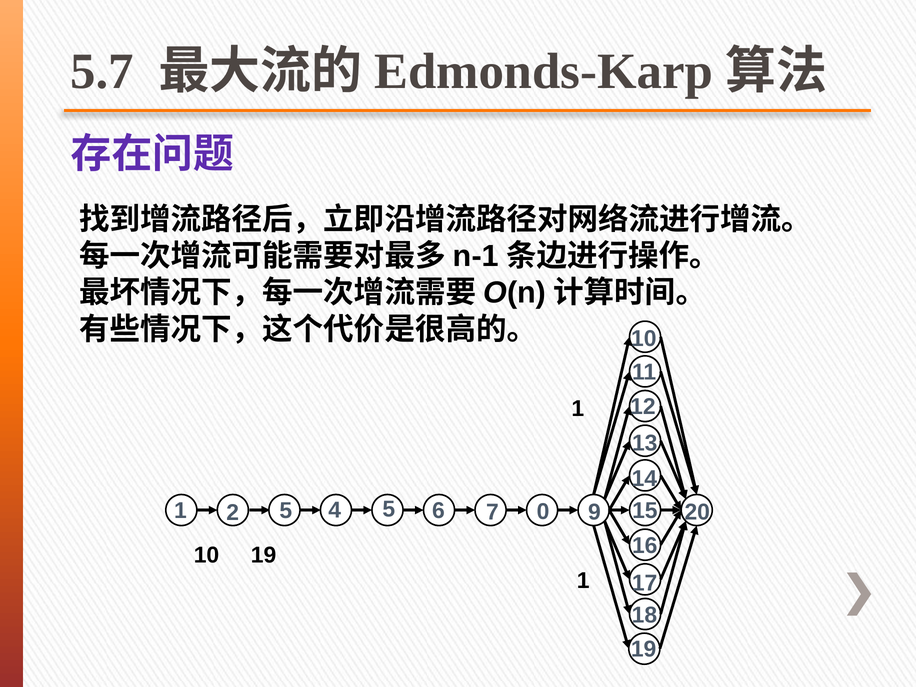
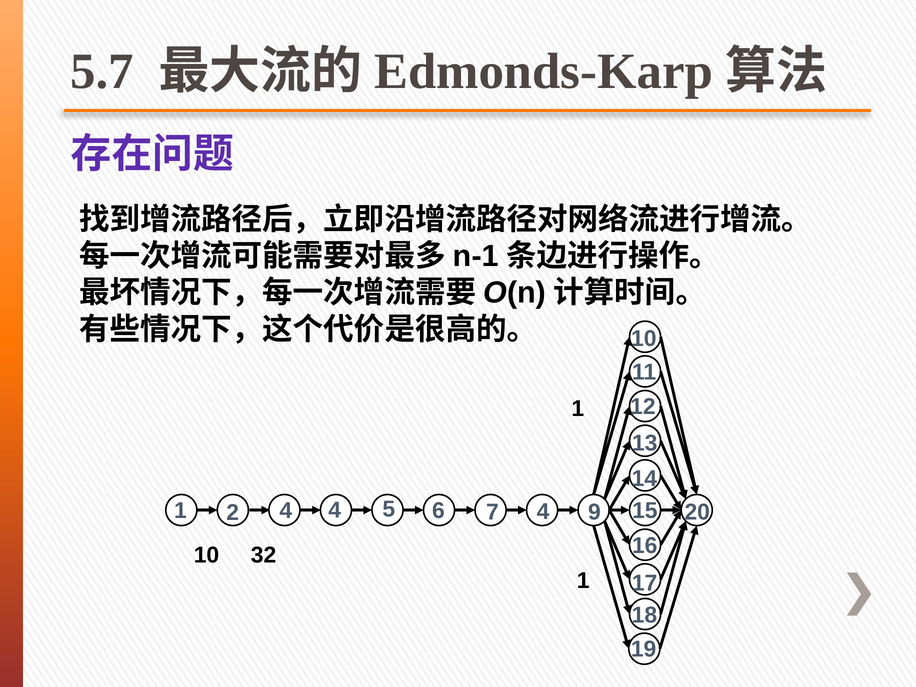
2 5: 5 -> 4 (286, 511)
7 0: 0 -> 4 (543, 511)
10 19: 19 -> 32 (264, 555)
